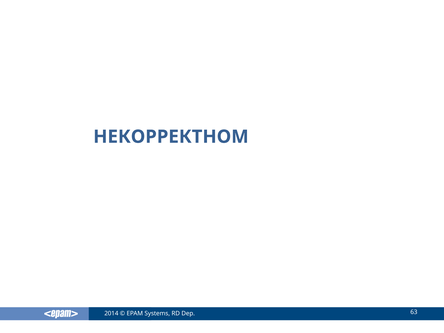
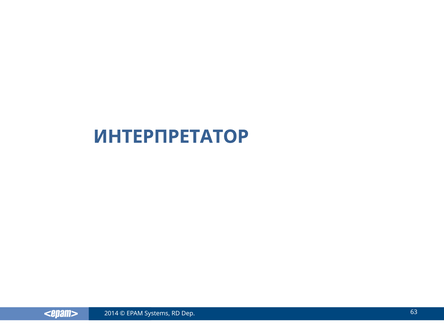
НЕКОРРЕКТНОМ: НЕКОРРЕКТНОМ -> ИНТЕРПРЕТАТОР (171, 137)
